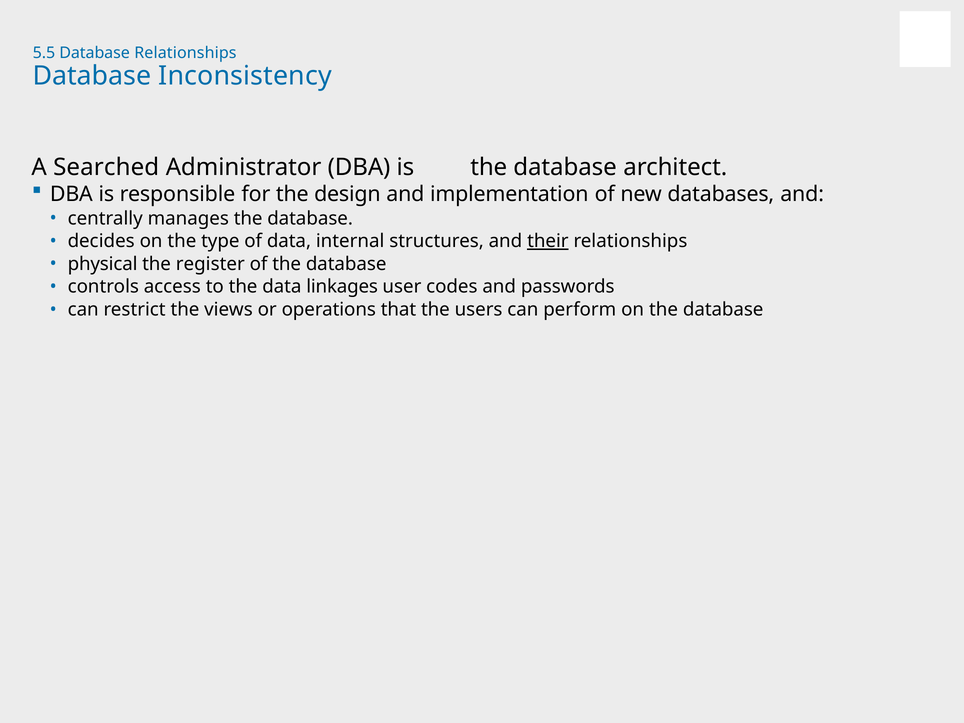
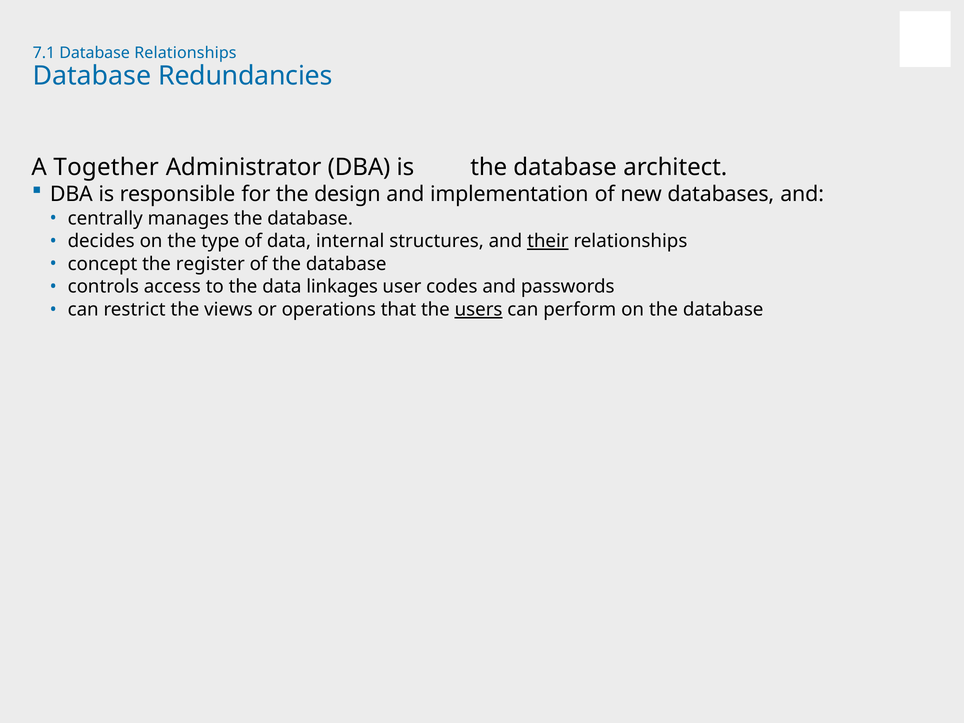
5.5: 5.5 -> 7.1 (44, 53)
Inconsistency: Inconsistency -> Redundancies (245, 76)
Searched: Searched -> Together (106, 167)
physical: physical -> concept (102, 264)
users underline: none -> present (479, 310)
